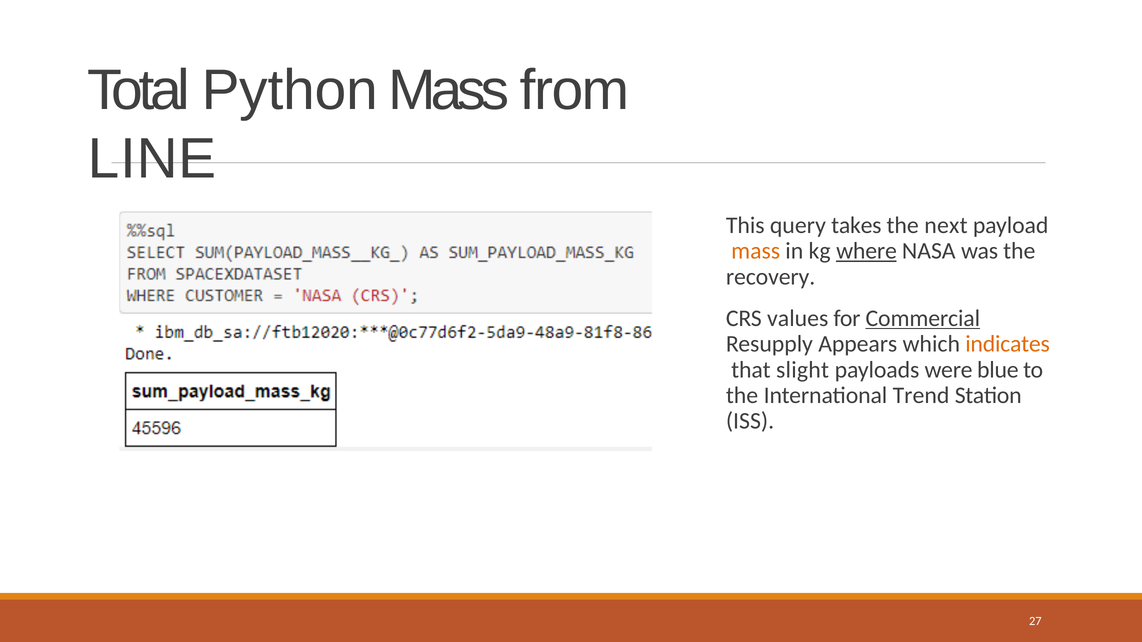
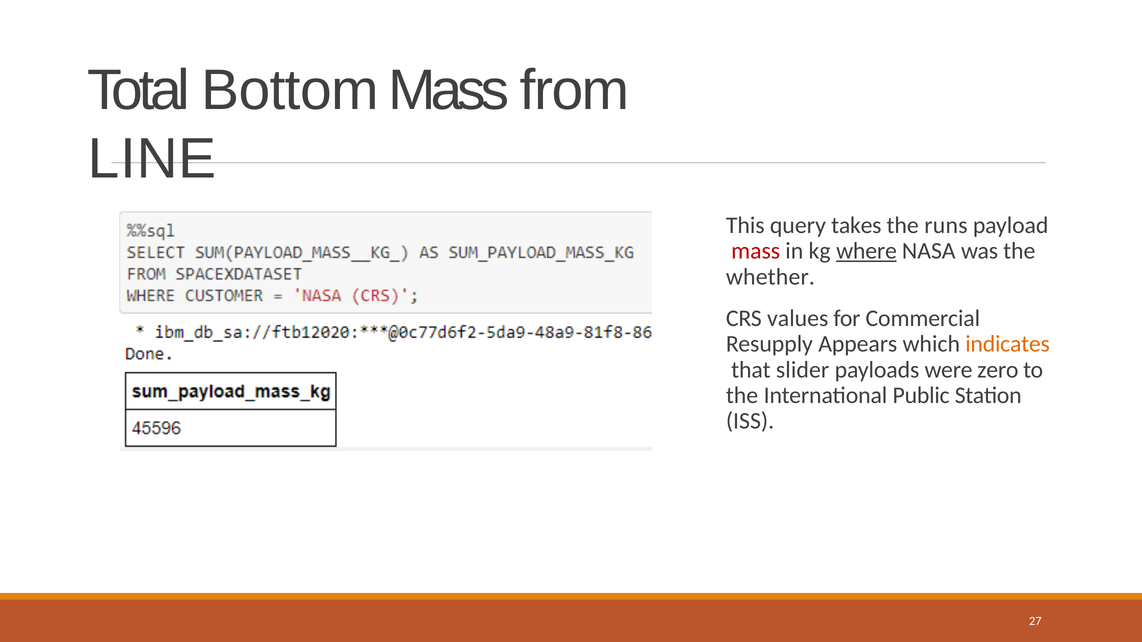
Python: Python -> Bottom (290, 90)
next: next -> runs (946, 225)
mass colour: orange -> red (756, 251)
recovery: recovery -> whether (770, 277)
Commercial underline: present -> none (923, 318)
slight: slight -> slider (803, 370)
blue: blue -> zero (998, 370)
Trend: Trend -> Public (921, 396)
